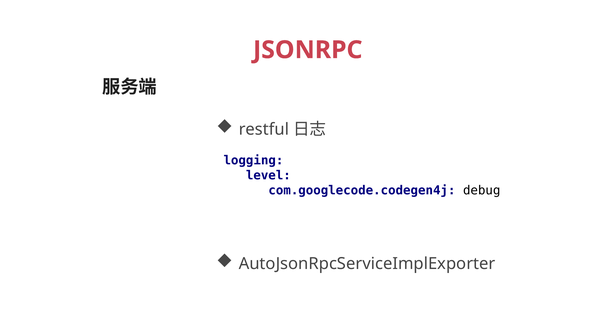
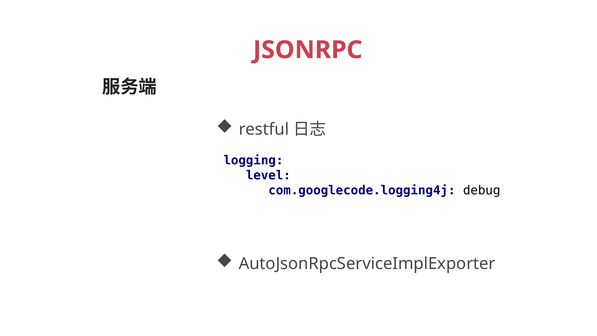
com.googlecode.codegen4j: com.googlecode.codegen4j -> com.googlecode.logging4j (362, 190)
